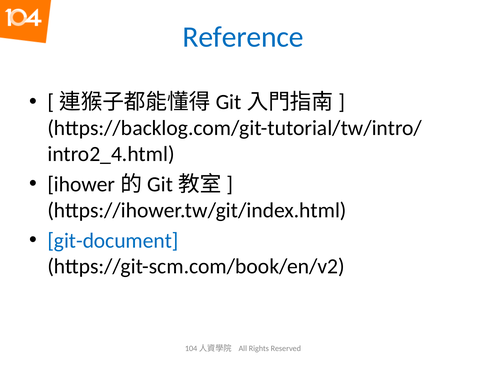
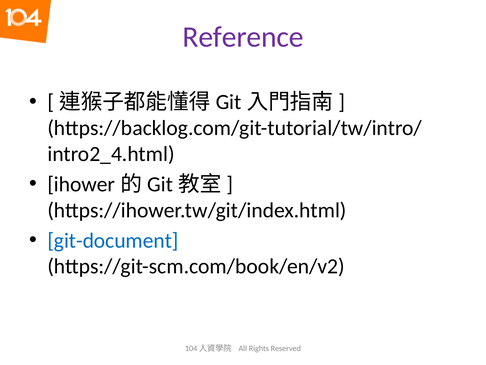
Reference colour: blue -> purple (243, 37)
